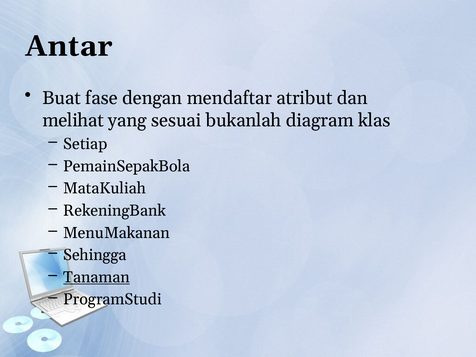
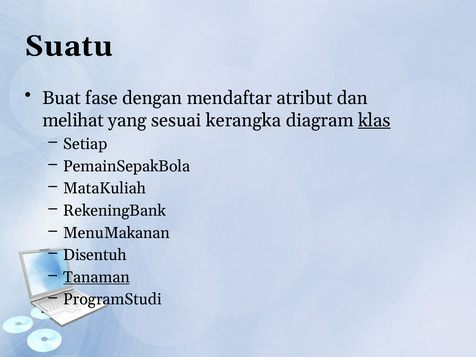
Antar: Antar -> Suatu (69, 46)
bukanlah: bukanlah -> kerangka (244, 120)
klas underline: none -> present (374, 120)
Sehingga: Sehingga -> Disentuh (95, 255)
